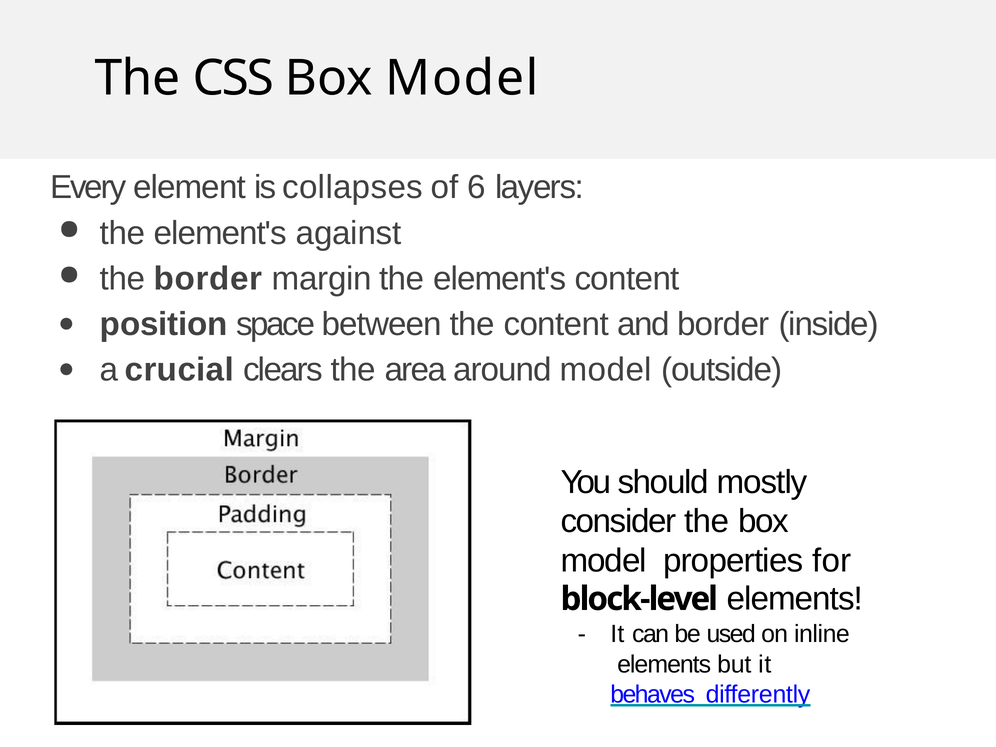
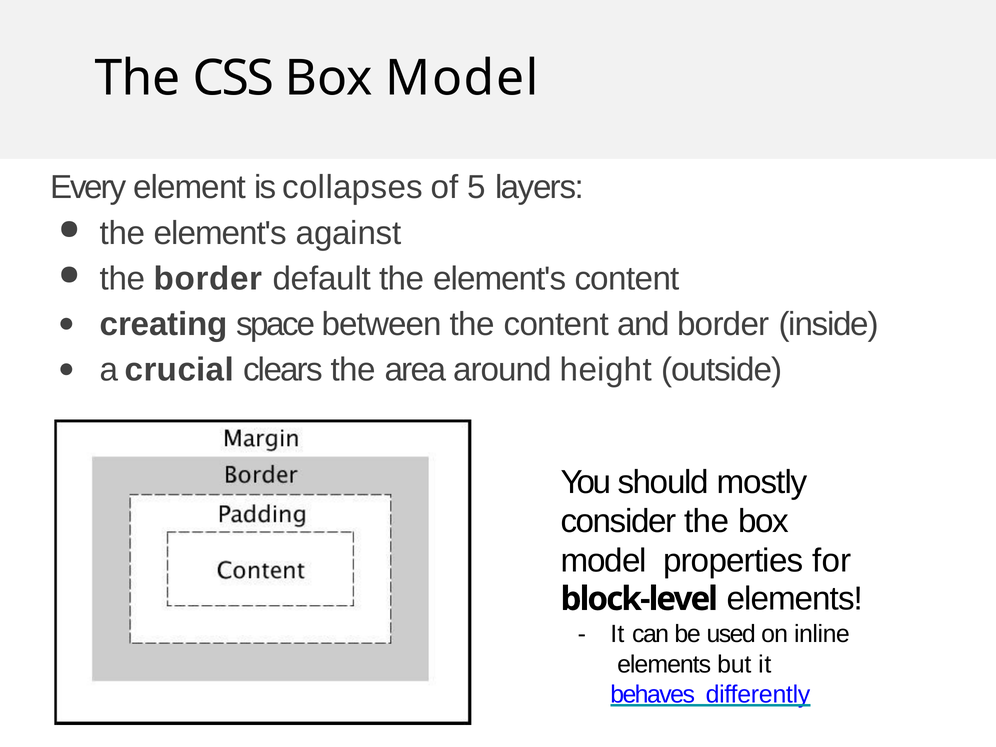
6: 6 -> 5 (477, 187)
margin: margin -> default (322, 279)
position: position -> creating (164, 324)
around model: model -> height (606, 370)
